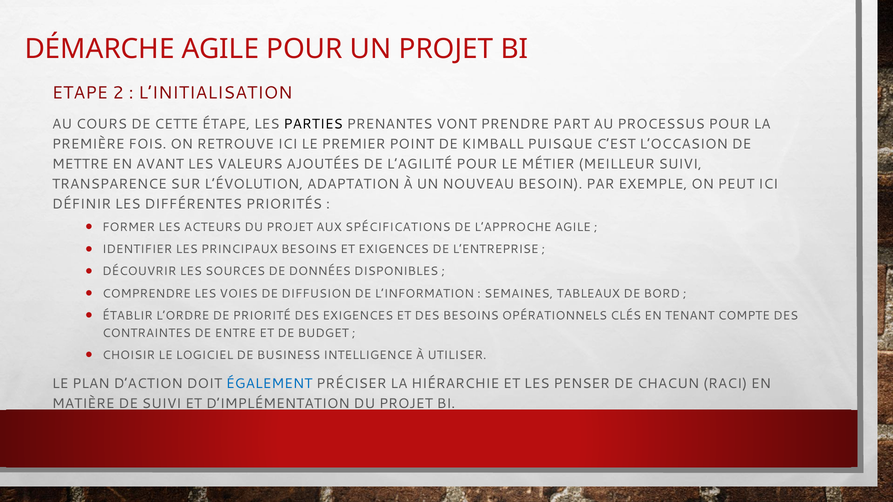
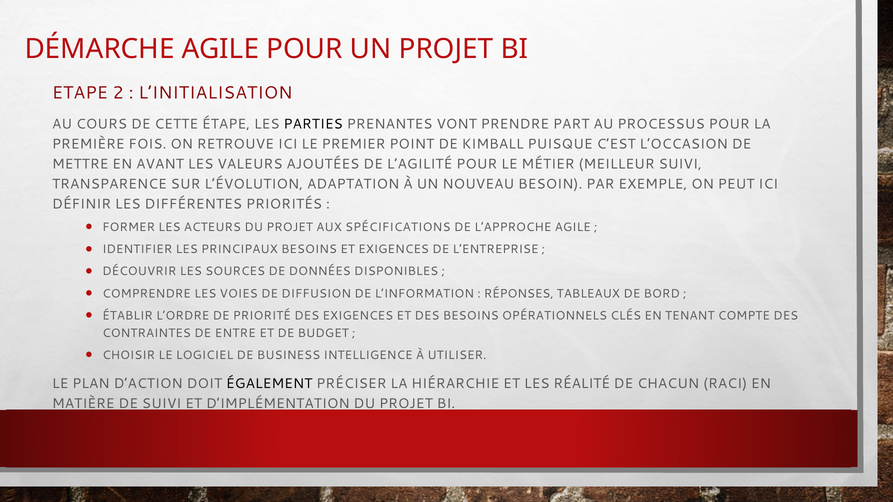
SEMAINES: SEMAINES -> RÉPONSES (519, 294)
ÉGALEMENT colour: blue -> black (269, 384)
PENSER: PENSER -> RÉALITÉ (582, 384)
